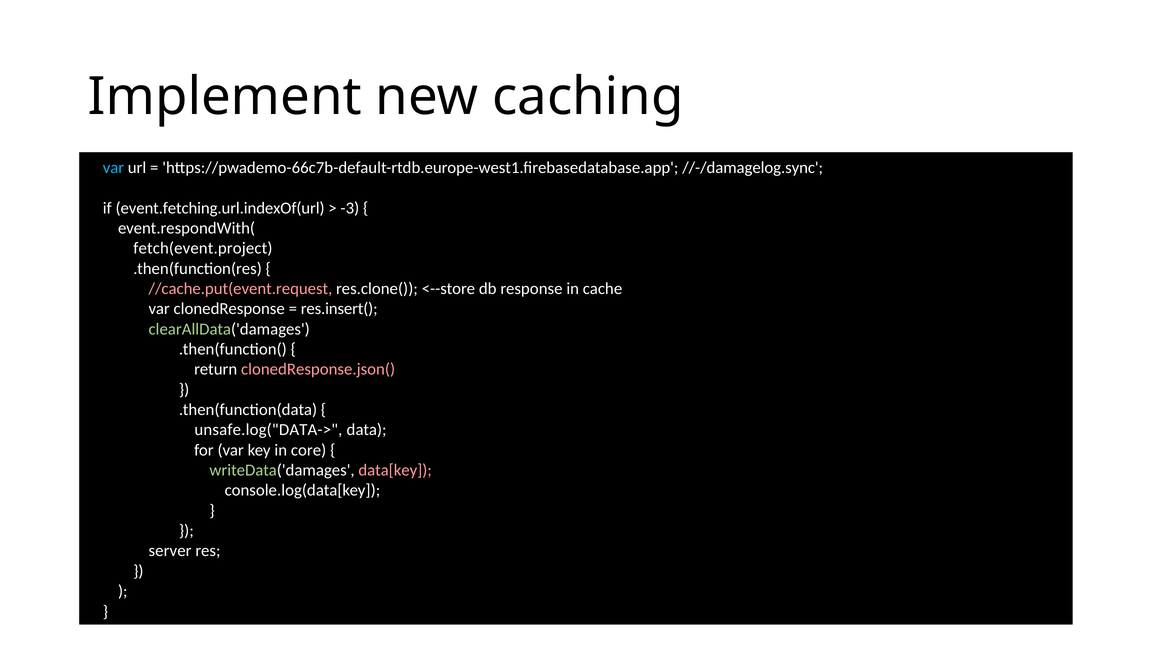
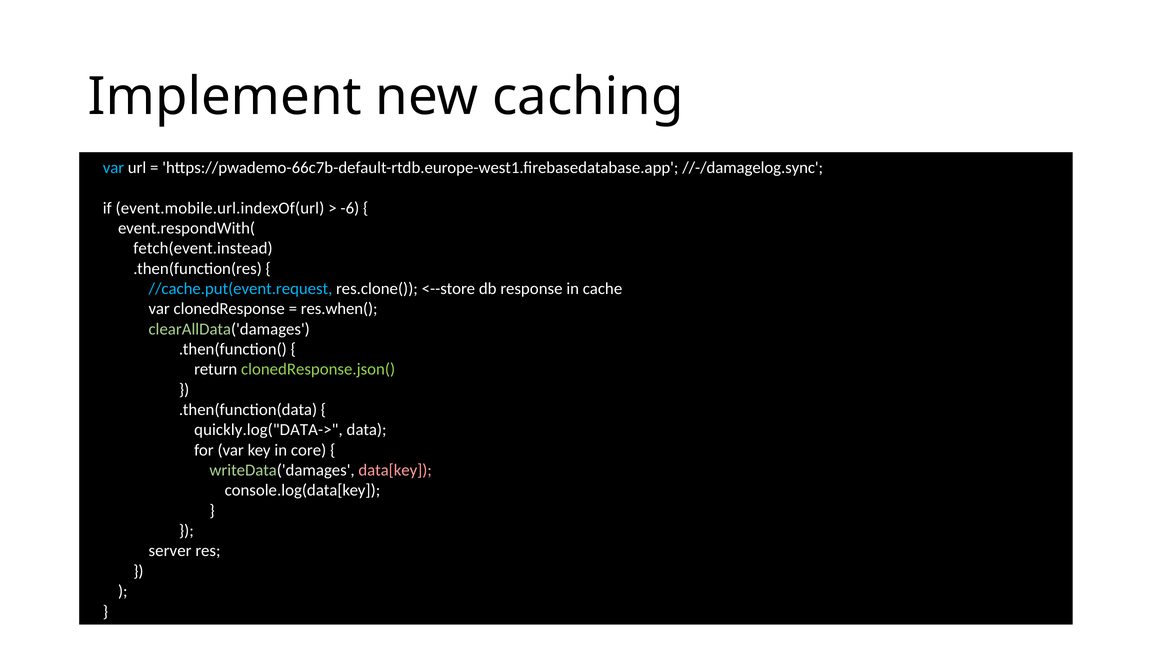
event.fetching.url.indexOf(url: event.fetching.url.indexOf(url -> event.mobile.url.indexOf(url (220, 208)
-3: -3 -> -6 (350, 208)
fetch(event.project: fetch(event.project -> fetch(event.instead (203, 248)
//cache.put(event.request colour: pink -> light blue (240, 289)
res.insert(: res.insert( -> res.when( (339, 309)
clonedResponse.json( colour: pink -> light green (318, 369)
unsafe.log("DATA->: unsafe.log("DATA-> -> quickly.log("DATA-> (268, 430)
